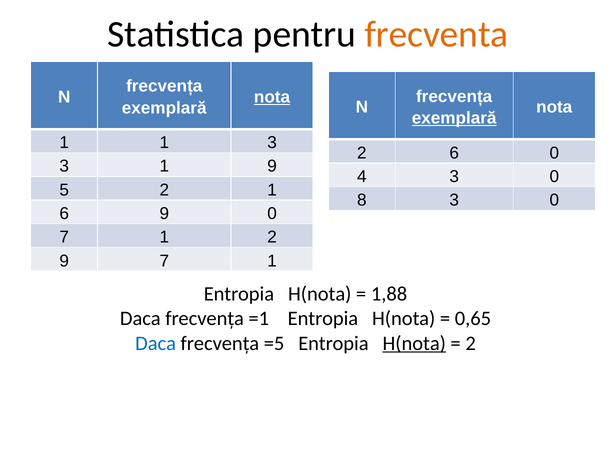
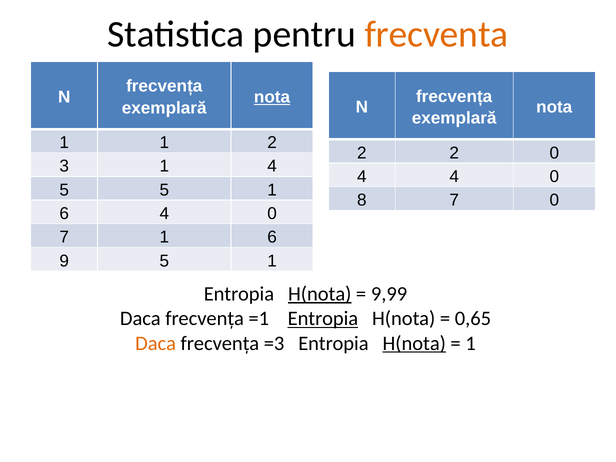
exemplară underline: present -> none (454, 118)
1 3: 3 -> 2 (272, 143)
2 6: 6 -> 2 (454, 153)
1 9: 9 -> 4 (272, 166)
4 3: 3 -> 4 (454, 177)
5 2: 2 -> 5 (164, 190)
8 3: 3 -> 7 (454, 200)
6 9: 9 -> 4 (164, 214)
7 1 2: 2 -> 6 (272, 237)
9 7: 7 -> 5 (164, 261)
H(nota underline: none -> present (320, 294)
1,88: 1,88 -> 9,99 (389, 294)
Entropia underline: none -> present (323, 319)
Daca colour: blue -> orange (156, 343)
=5: =5 -> =3 (274, 343)
2: 2 -> 1 (471, 343)
